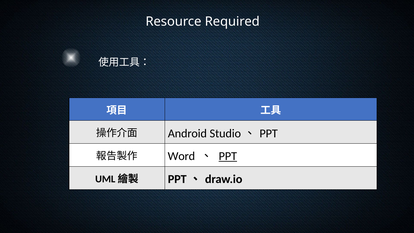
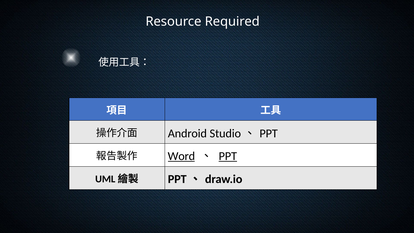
Word underline: none -> present (181, 156)
